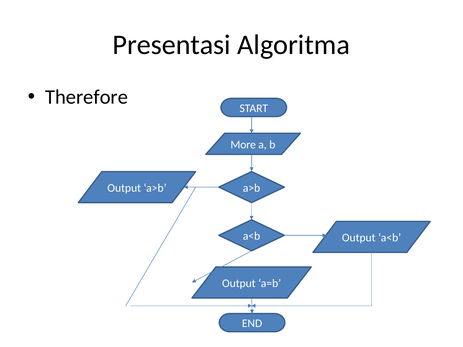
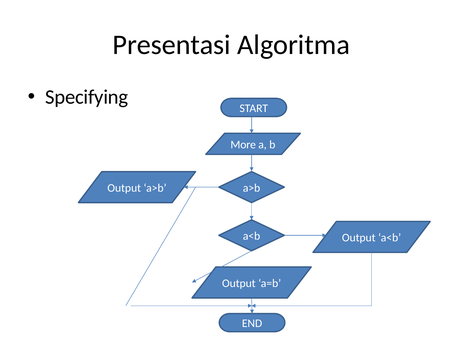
Therefore: Therefore -> Specifying (87, 97)
